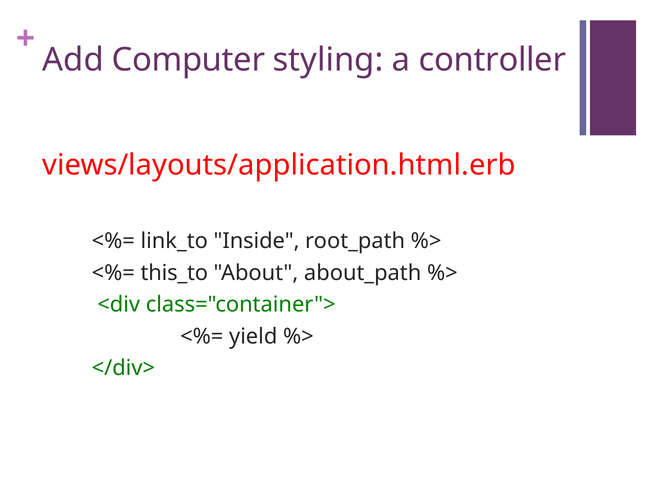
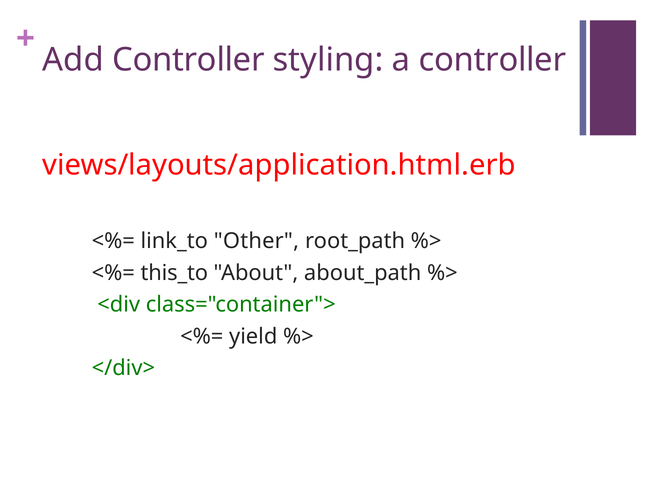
Add Computer: Computer -> Controller (188, 60)
Inside: Inside -> Other (256, 241)
